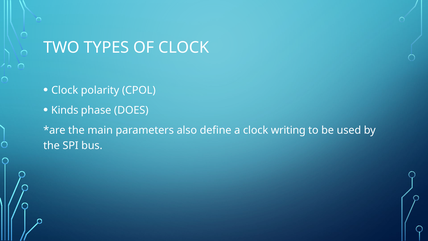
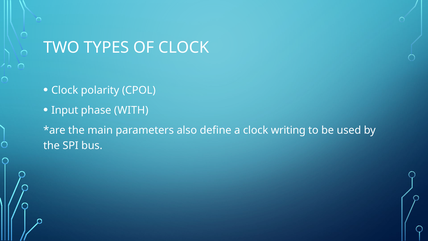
Kinds: Kinds -> Input (65, 110)
DOES: DOES -> WITH (131, 110)
